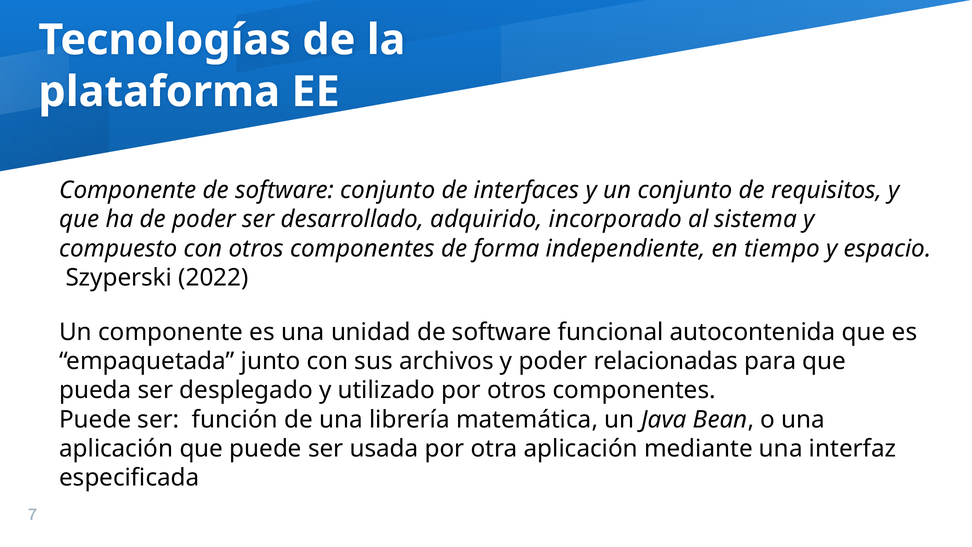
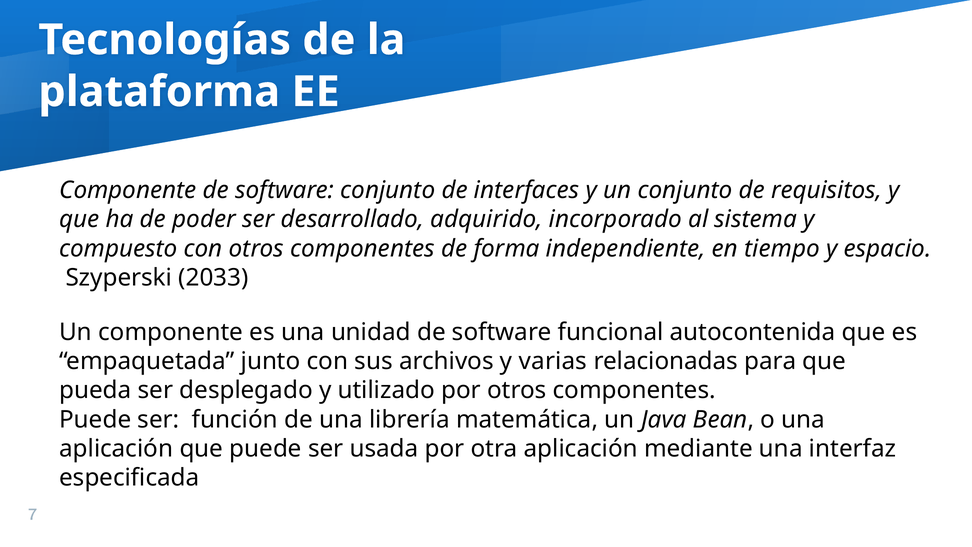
2022: 2022 -> 2033 (213, 278)
y poder: poder -> varias (553, 361)
